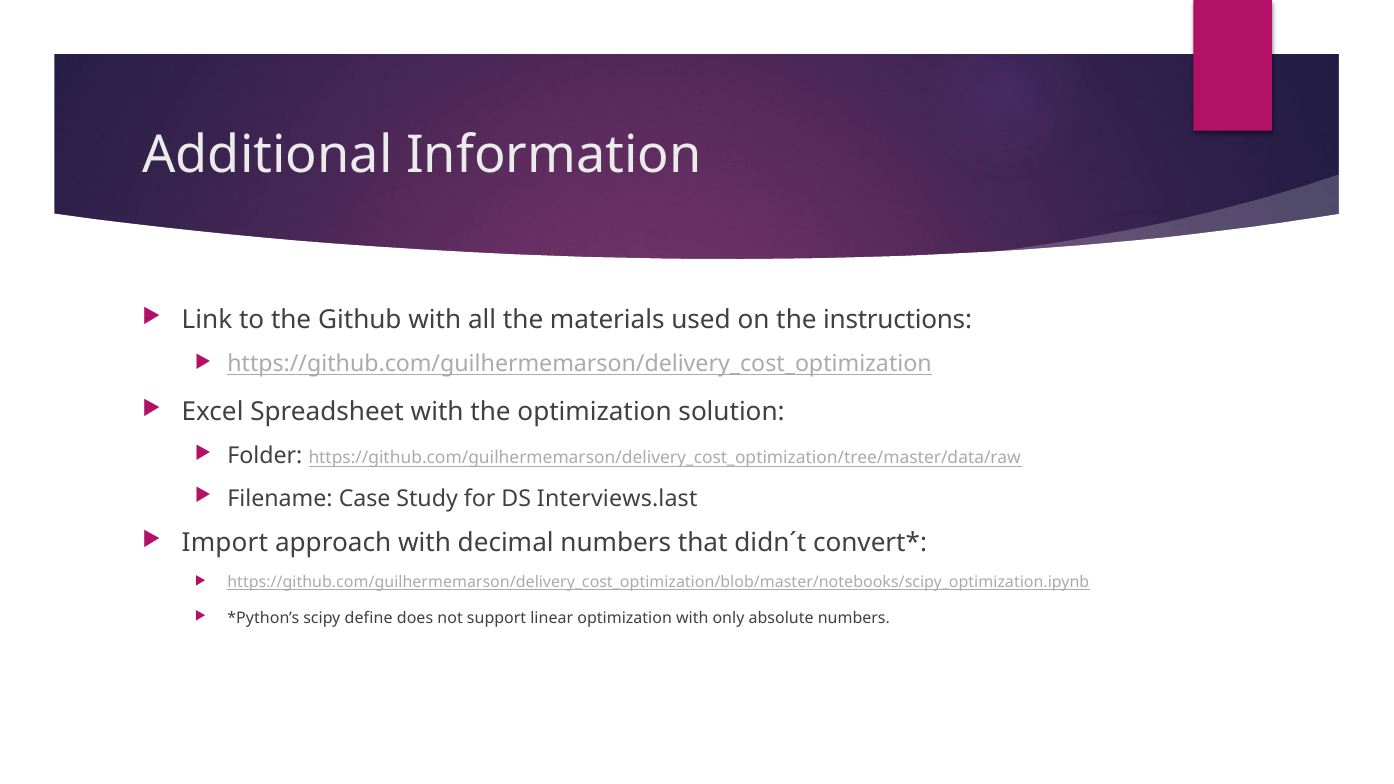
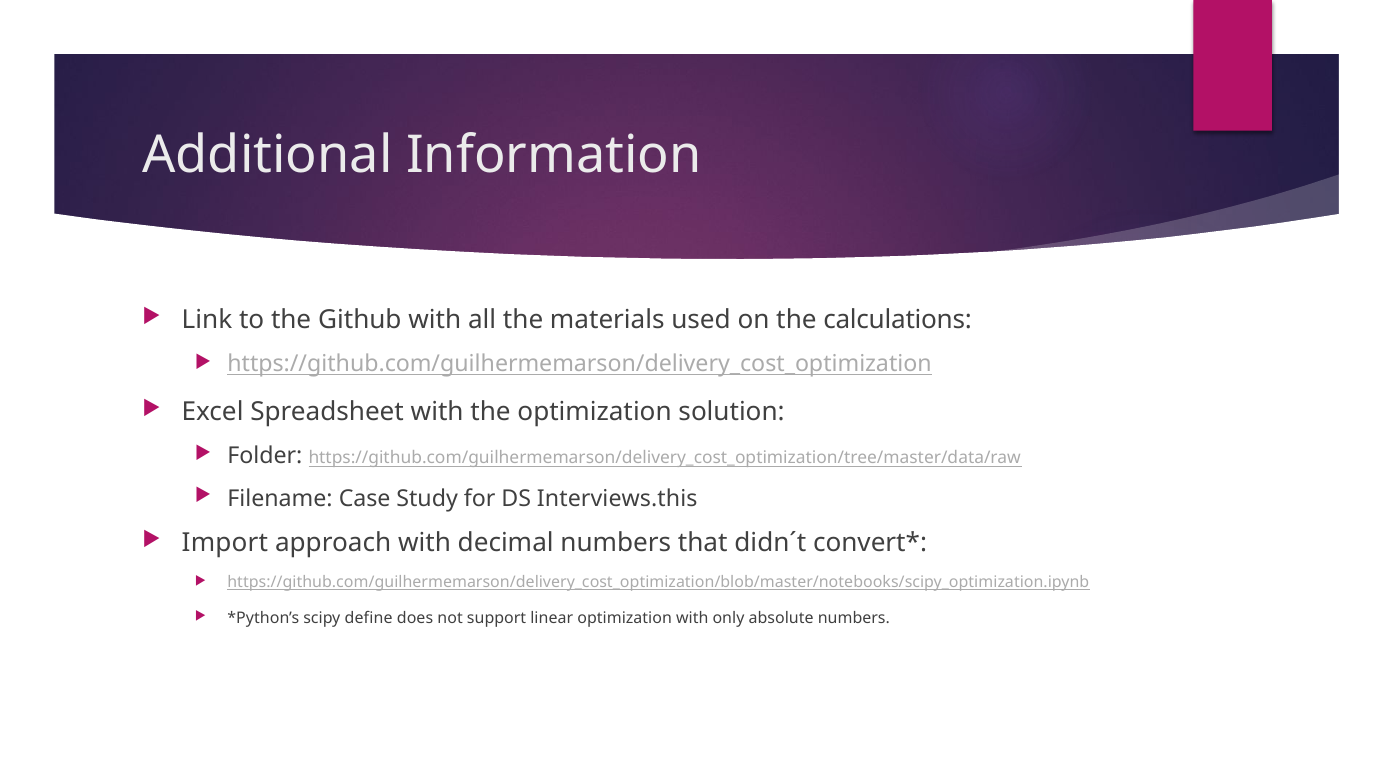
instructions: instructions -> calculations (898, 320)
Interviews.last: Interviews.last -> Interviews.this (617, 499)
